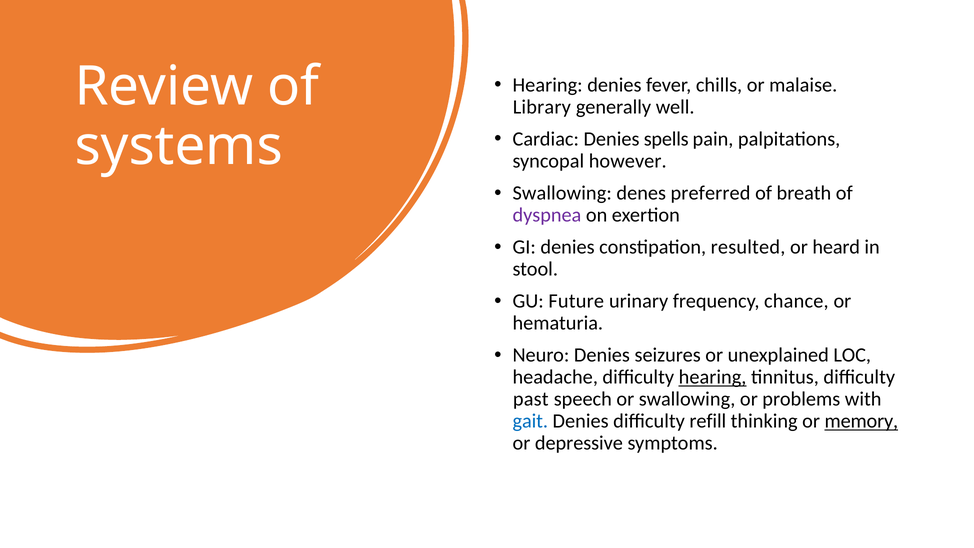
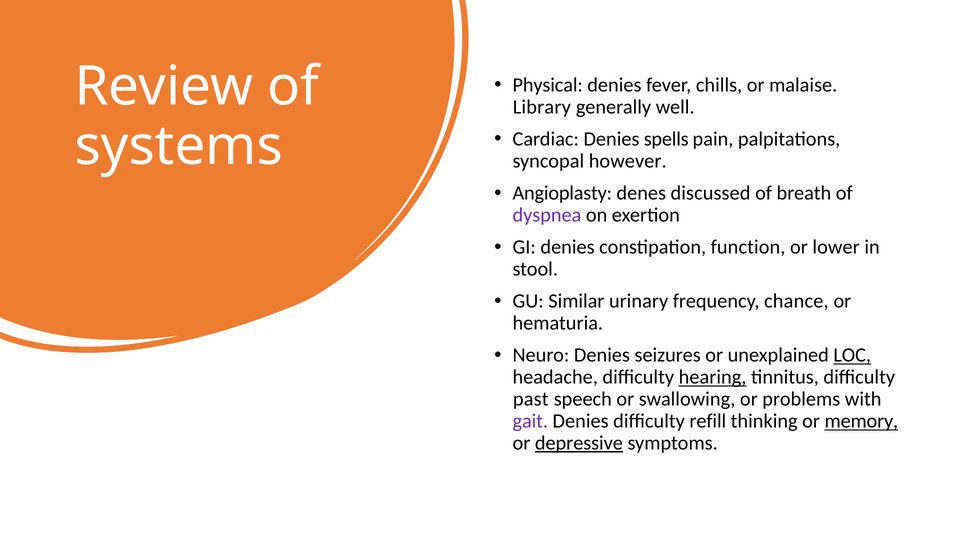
Hearing: Hearing -> Physical (548, 85)
Swallowing: Swallowing -> Angioplasty (562, 193)
preferred: preferred -> discussed (711, 193)
resulted: resulted -> function (748, 247)
heard: heard -> lower (836, 247)
Future: Future -> Similar (576, 301)
LOC underline: none -> present (852, 355)
gait colour: blue -> purple (530, 421)
depressive underline: none -> present (579, 443)
